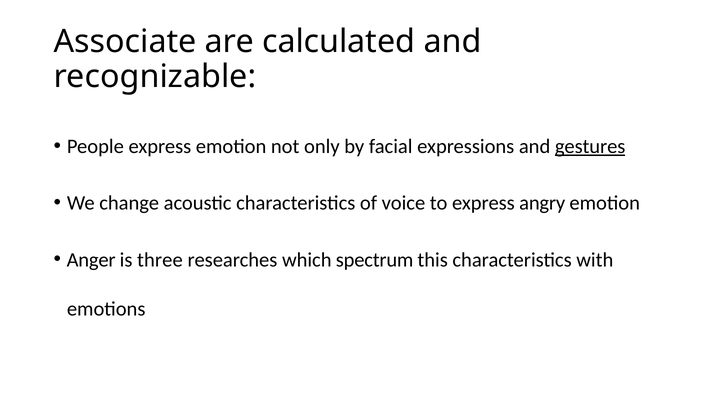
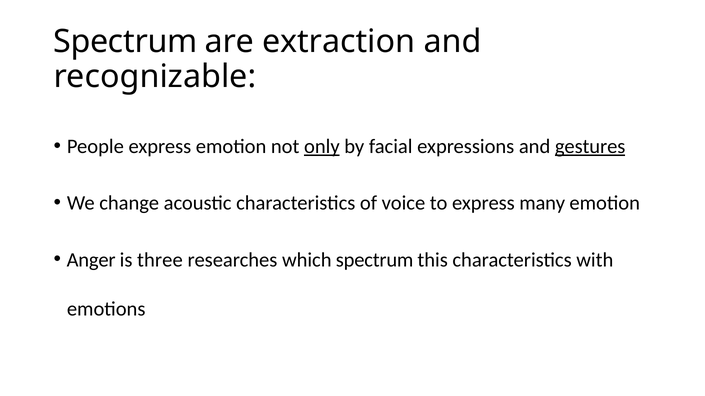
Associate: Associate -> Spectrum (125, 42)
calculated: calculated -> extraction (339, 42)
only underline: none -> present (322, 147)
angry: angry -> many (542, 203)
